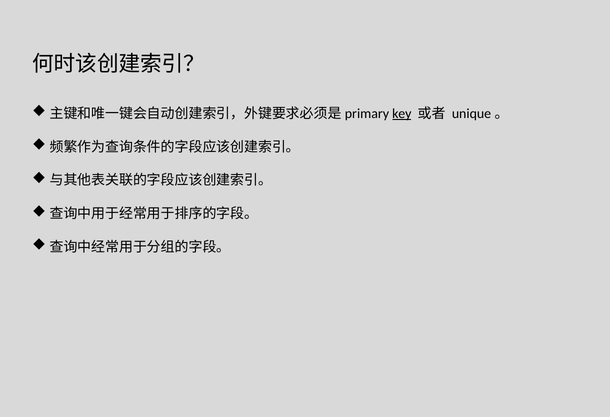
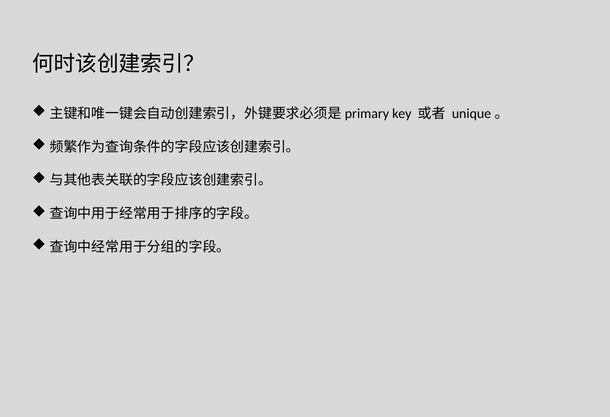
key underline: present -> none (402, 114)
